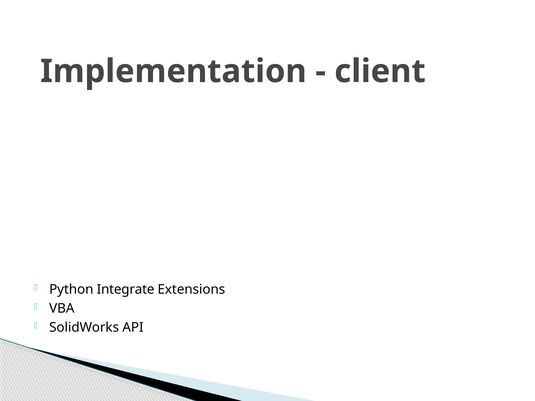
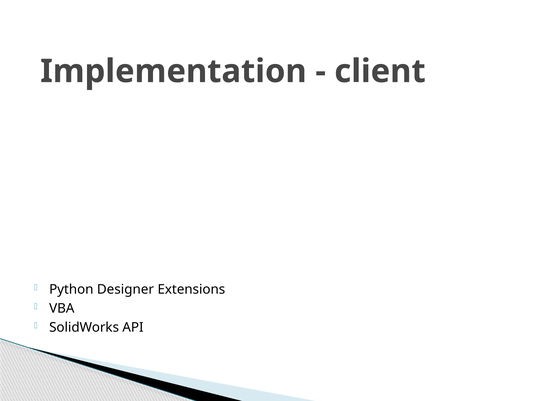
Integrate: Integrate -> Designer (125, 290)
